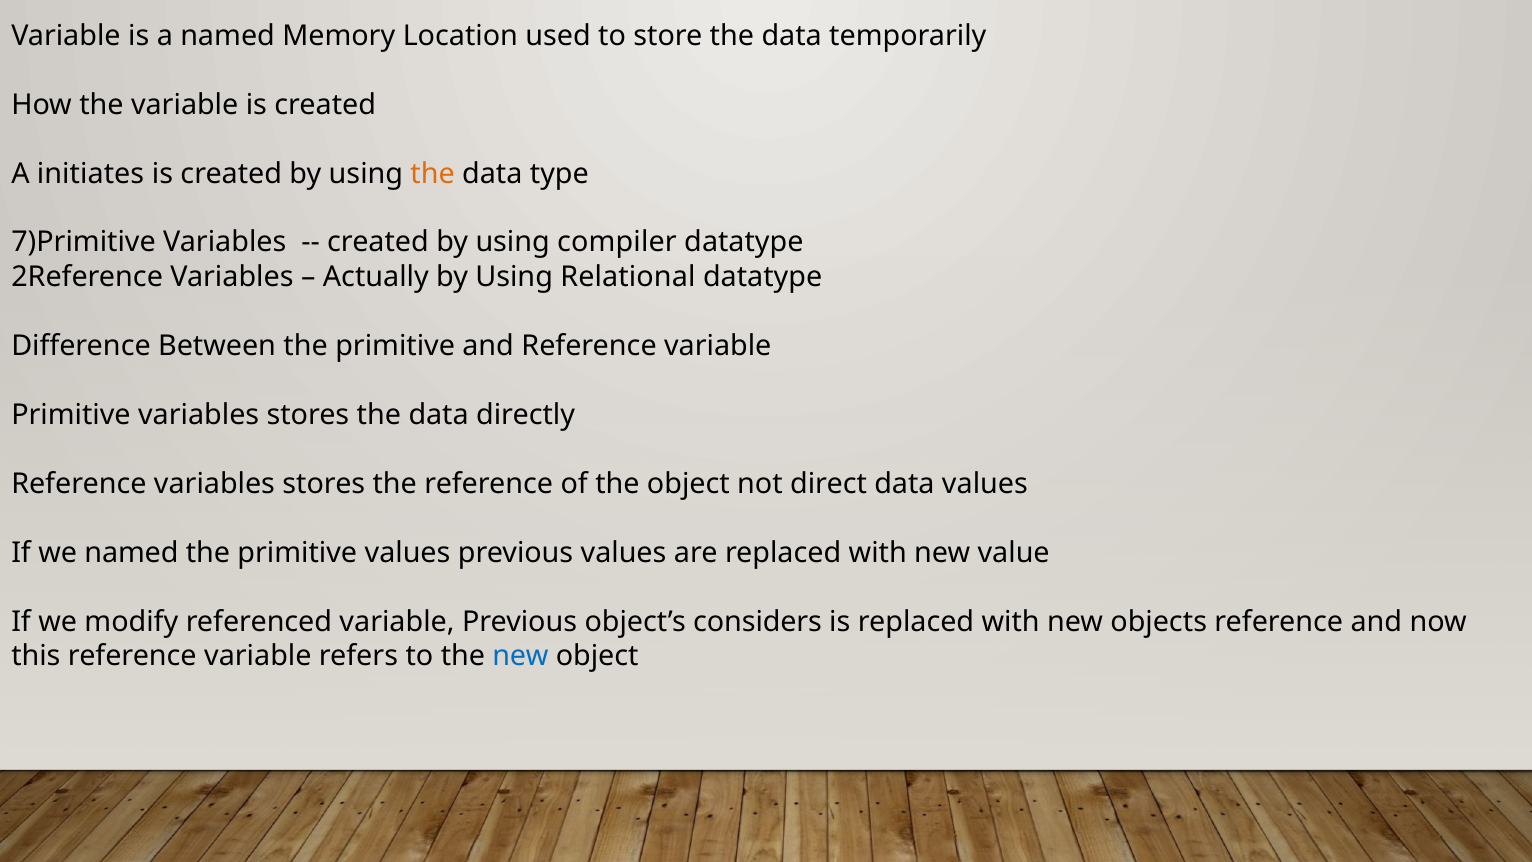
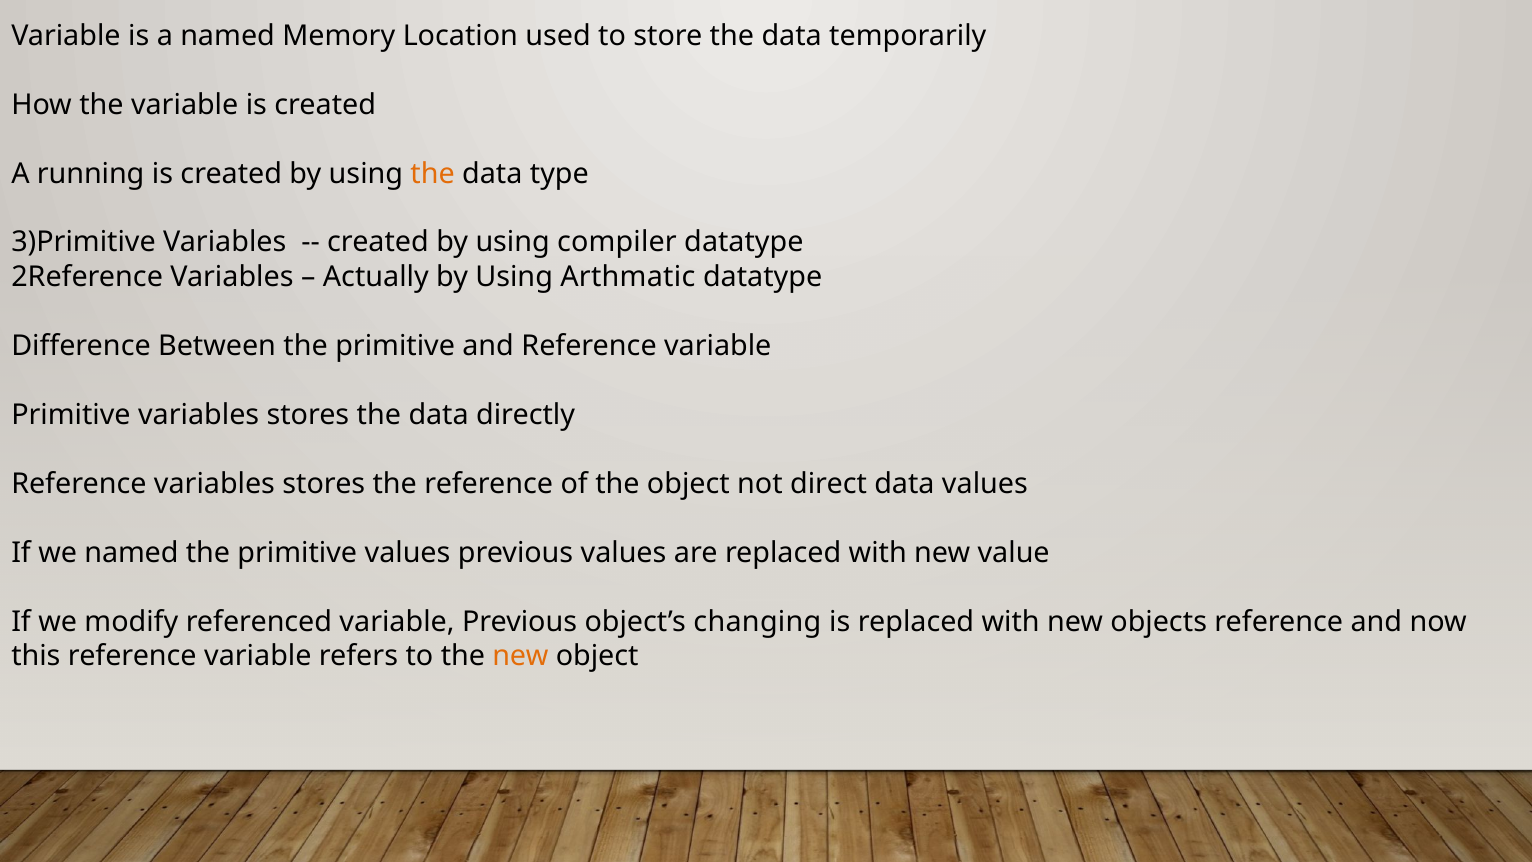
initiates: initiates -> running (91, 173)
7)Primitive: 7)Primitive -> 3)Primitive (84, 242)
Relational: Relational -> Arthmatic (628, 277)
considers: considers -> changing (757, 622)
new colour: blue -> orange (521, 656)
